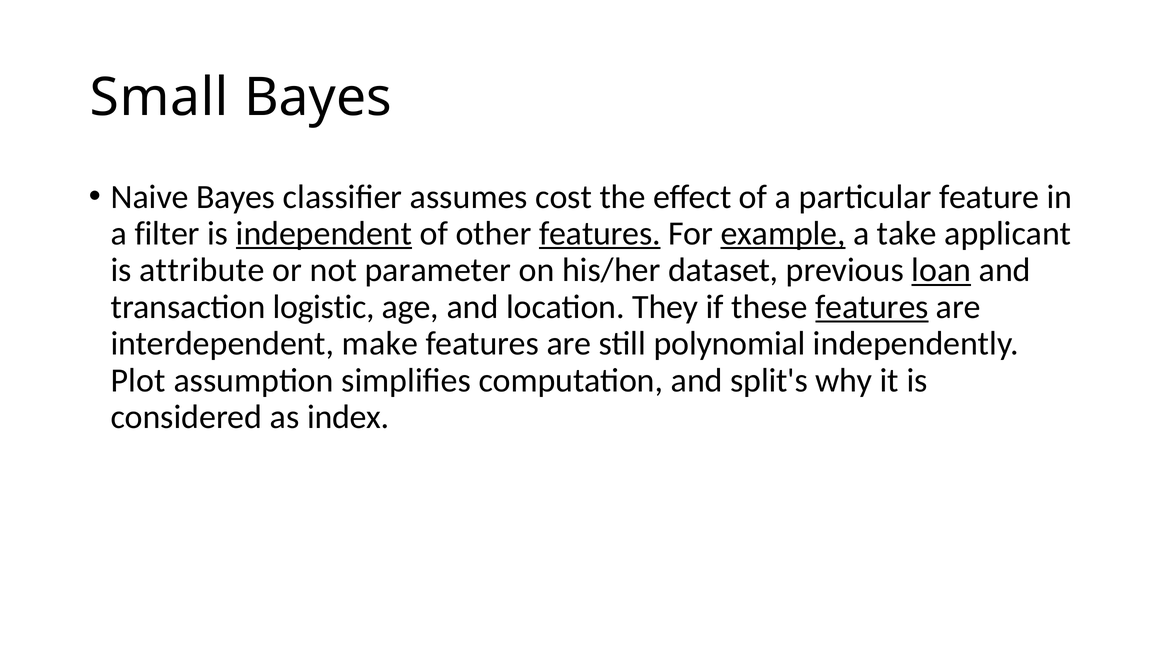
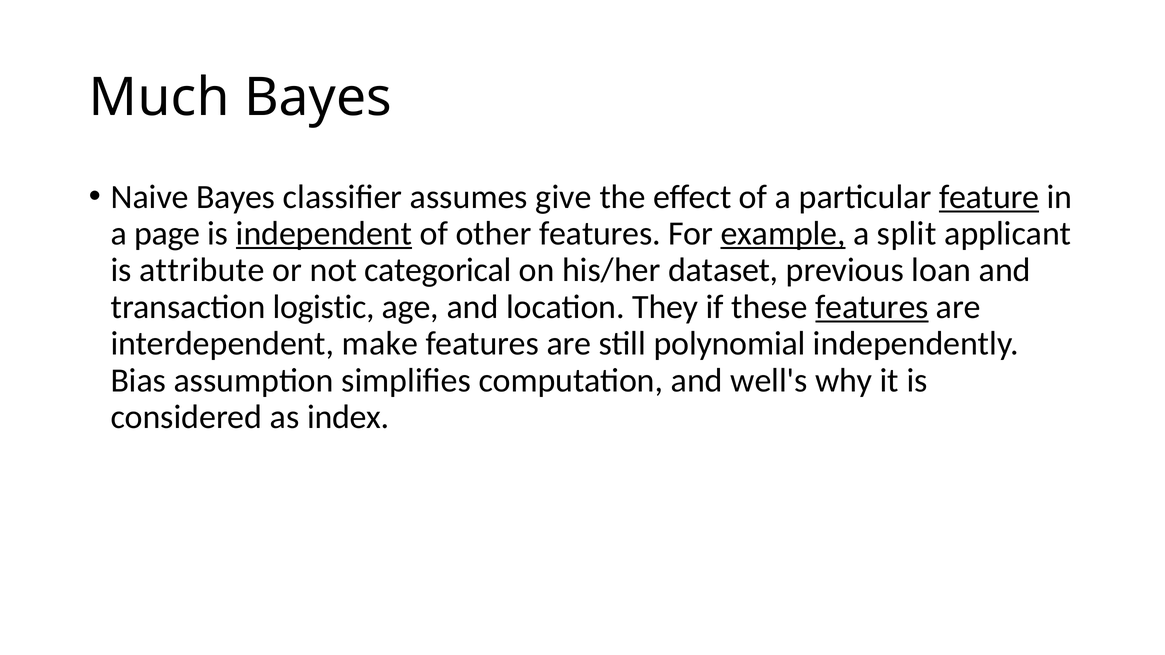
Small: Small -> Much (159, 98)
cost: cost -> give (564, 197)
feature underline: none -> present (989, 197)
filter: filter -> page (167, 234)
features underline: present -> none (600, 234)
take: take -> split (907, 234)
parameter: parameter -> categorical (438, 270)
loan underline: present -> none (941, 270)
Plot: Plot -> Bias (138, 380)
split's: split's -> well's (769, 380)
